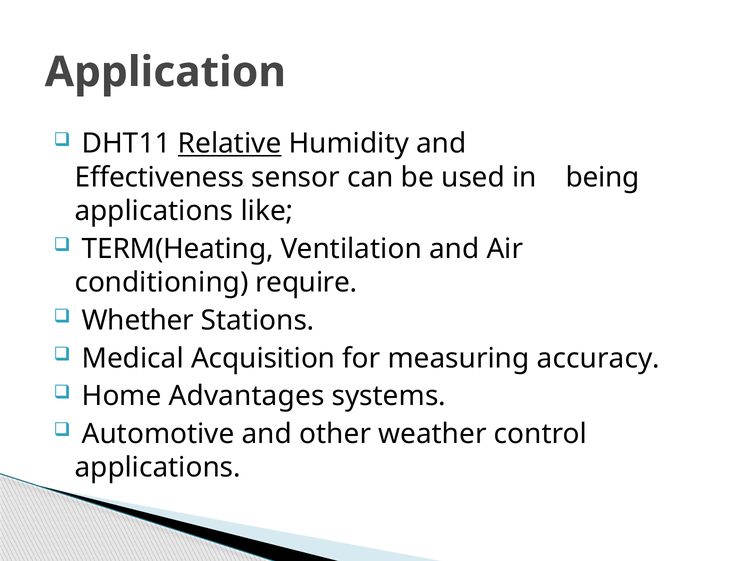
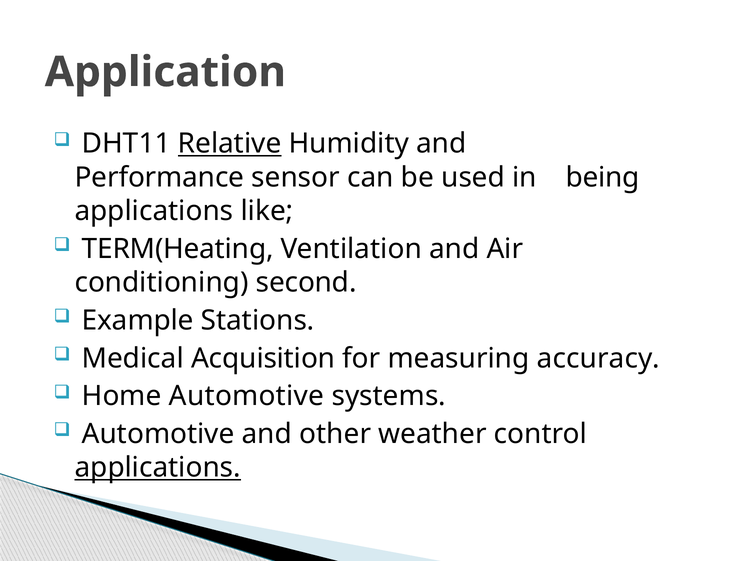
Effectiveness: Effectiveness -> Performance (159, 177)
require: require -> second (306, 282)
Whether: Whether -> Example (138, 320)
Home Advantages: Advantages -> Automotive (247, 396)
applications underline: none -> present (158, 467)
